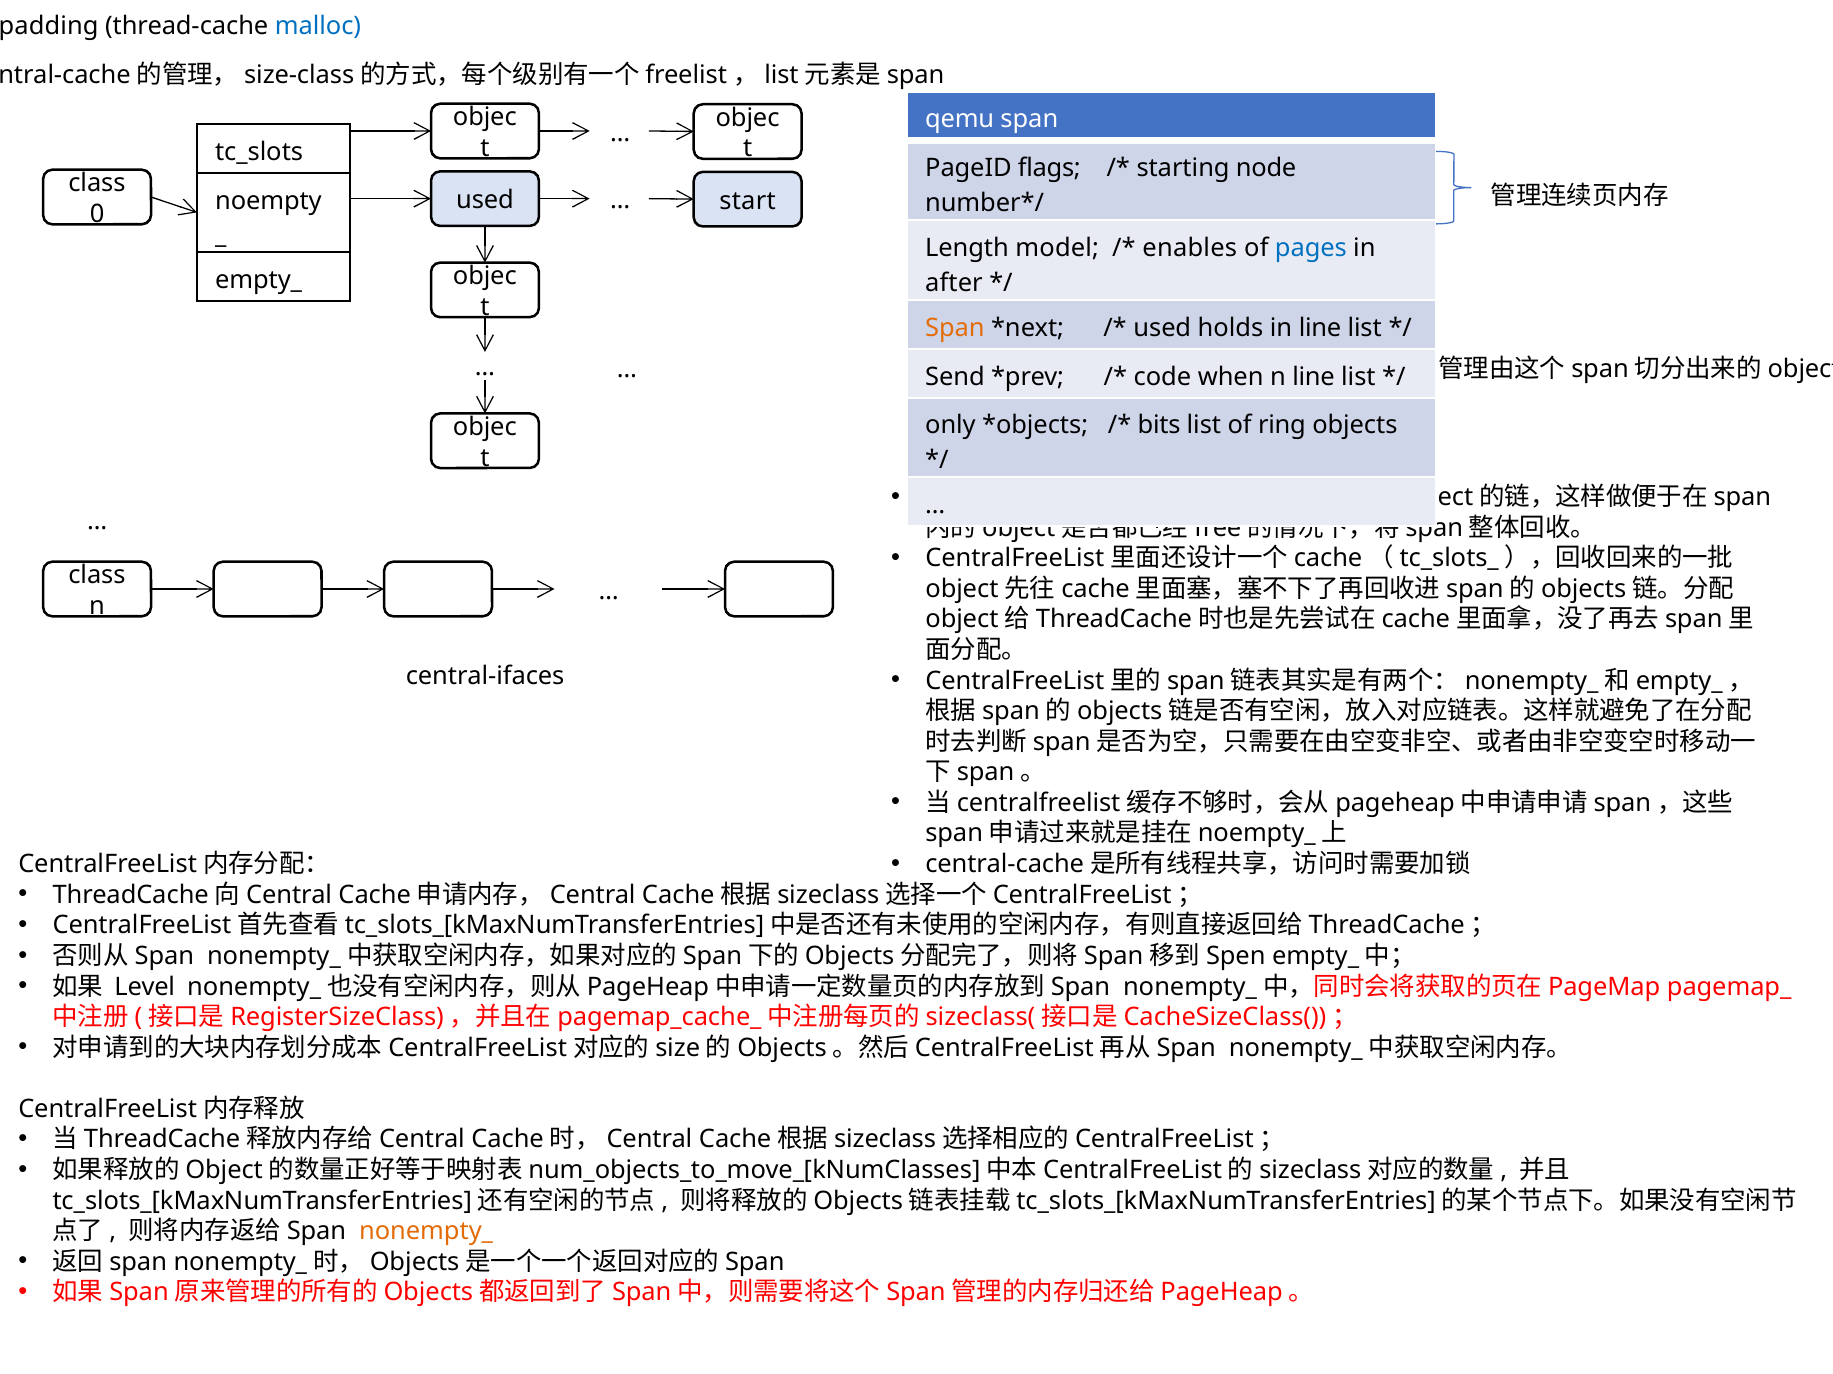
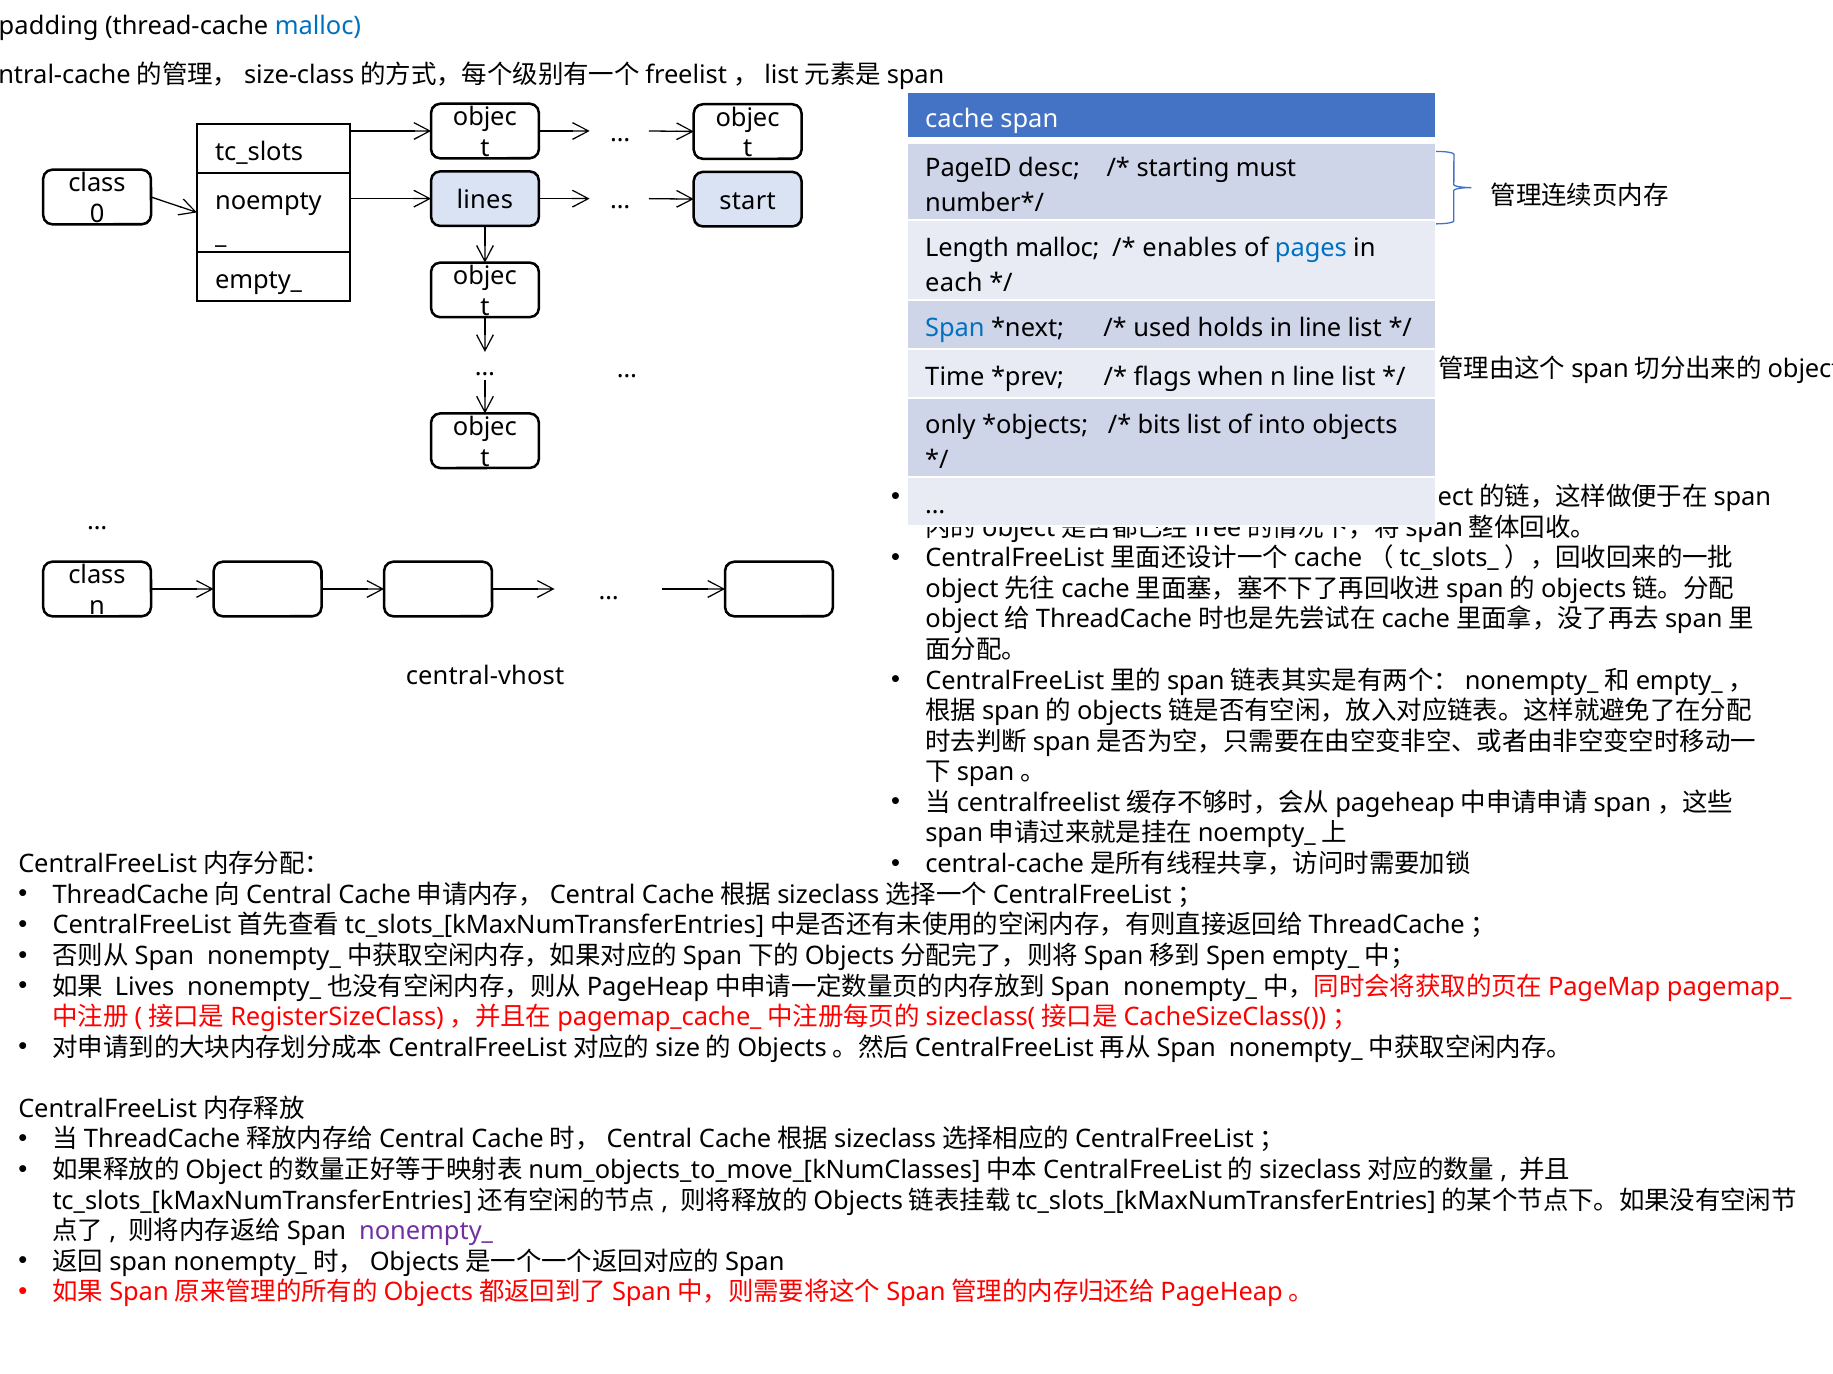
qemu: qemu -> cache (960, 120)
flags: flags -> desc (1049, 169)
node: node -> must (1266, 169)
used: used -> lines (485, 201)
Length model: model -> malloc (1057, 248)
after: after -> each (954, 283)
Span colour: orange -> blue (955, 328)
Send: Send -> Time (955, 377)
code: code -> flags (1162, 377)
ring: ring -> into (1282, 426)
central-ifaces: central-ifaces -> central-vhost (485, 676)
Level: Level -> Lives (145, 987)
nonempty_ colour: orange -> purple (426, 1232)
